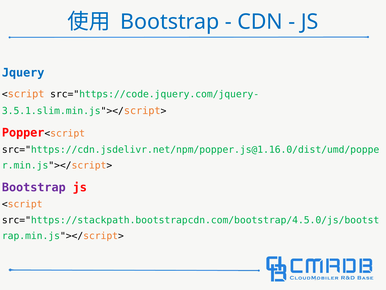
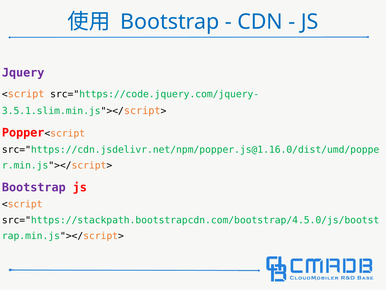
Jquery colour: blue -> purple (23, 73)
